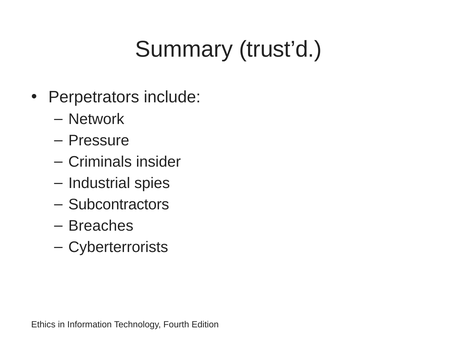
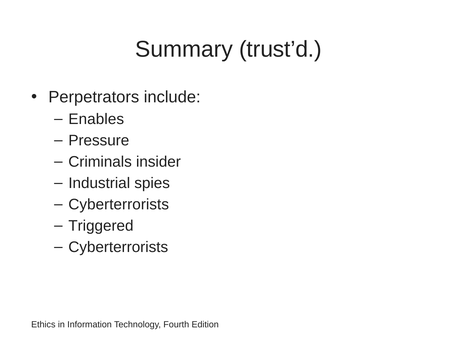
Network: Network -> Enables (96, 119)
Subcontractors: Subcontractors -> Cyberterrorists (119, 204)
Breaches: Breaches -> Triggered (101, 226)
